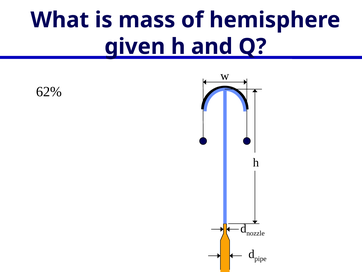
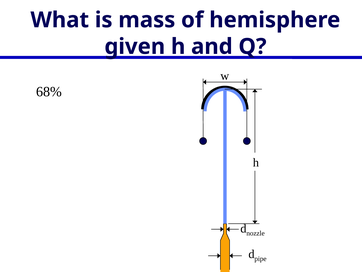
62%: 62% -> 68% (49, 91)
